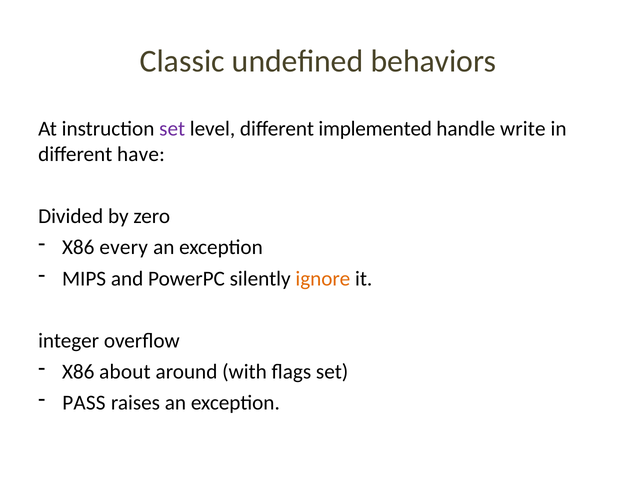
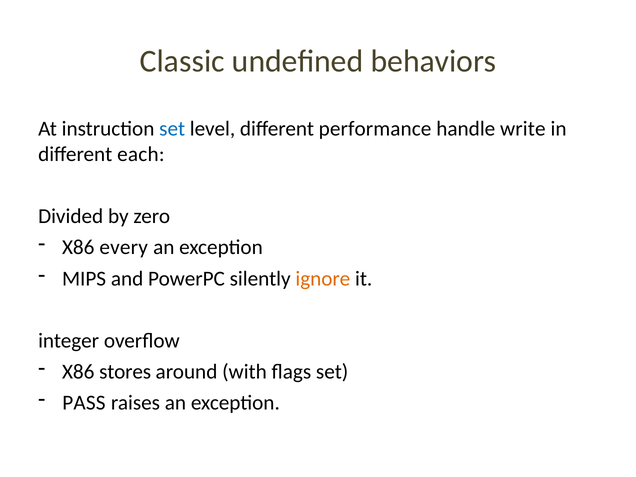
set colour: purple -> blue (172, 129)
implemented: implemented -> performance (375, 129)
have: have -> each (141, 154)
about: about -> stores (125, 372)
